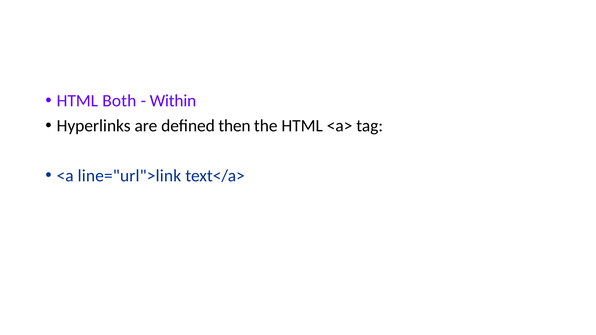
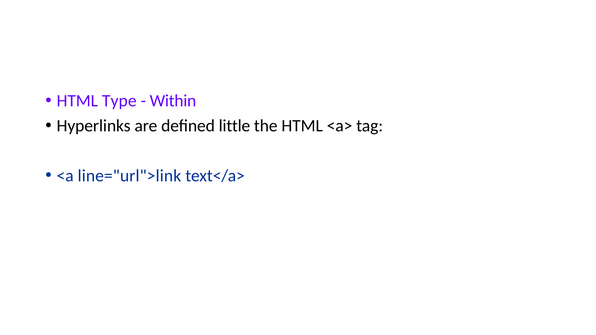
Both: Both -> Type (119, 101)
then: then -> little (234, 126)
